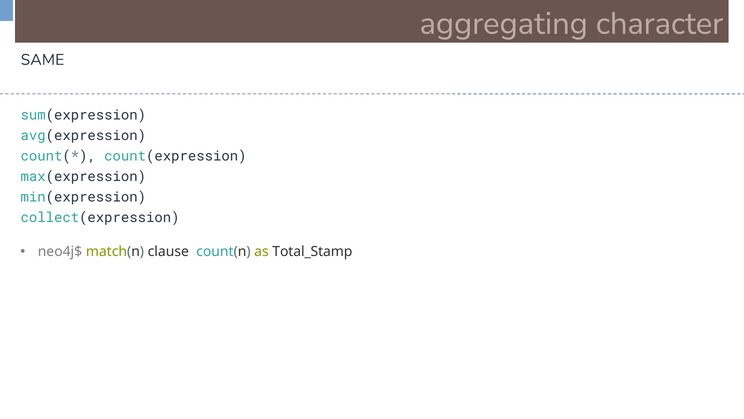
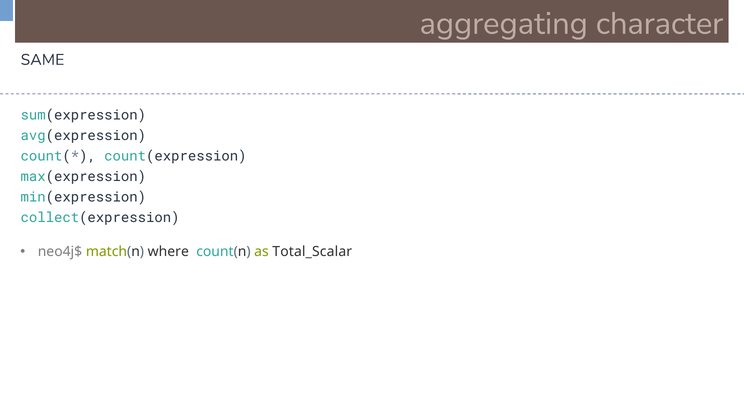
clause: clause -> where (168, 252)
Total_Stamp: Total_Stamp -> Total_Scalar (312, 252)
